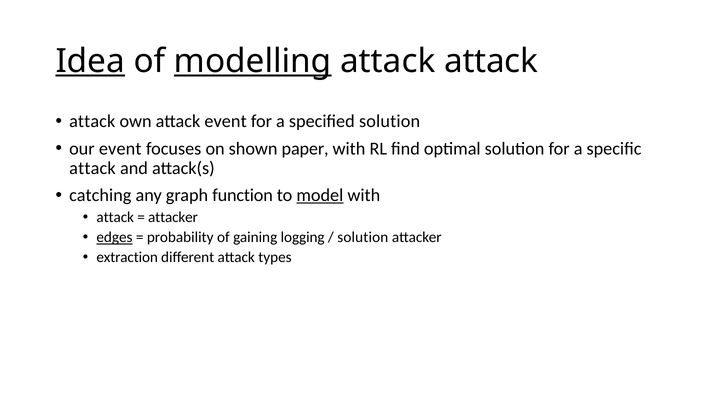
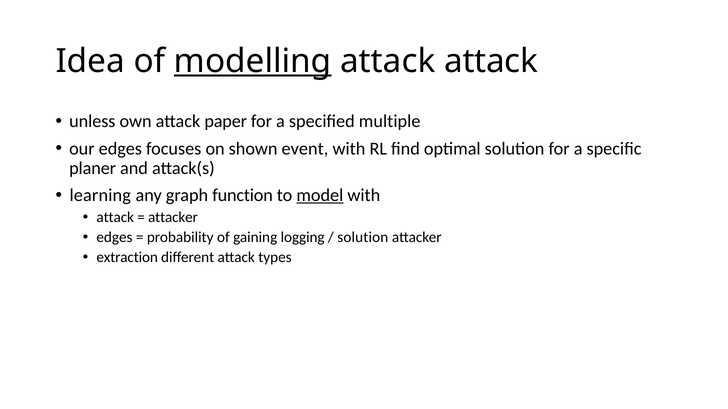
Idea underline: present -> none (90, 61)
attack: attack -> unless (92, 121)
attack event: event -> paper (226, 121)
specified solution: solution -> multiple (390, 121)
our event: event -> edges (120, 149)
paper: paper -> event (305, 149)
attack: attack -> planer (93, 168)
catching: catching -> learning (100, 196)
edges underline: present -> none (114, 238)
